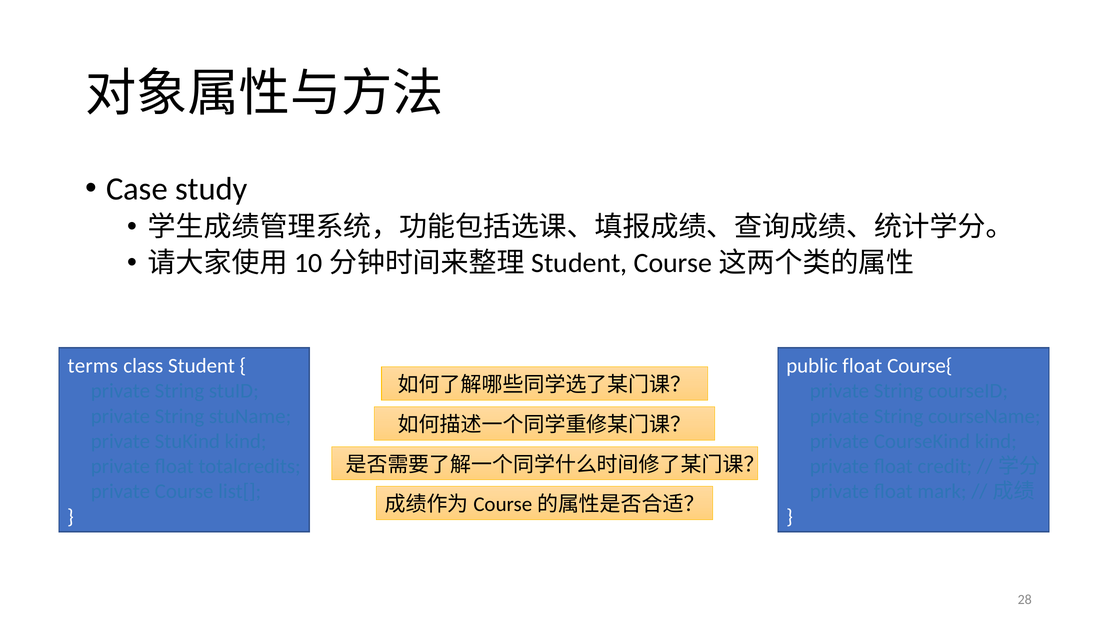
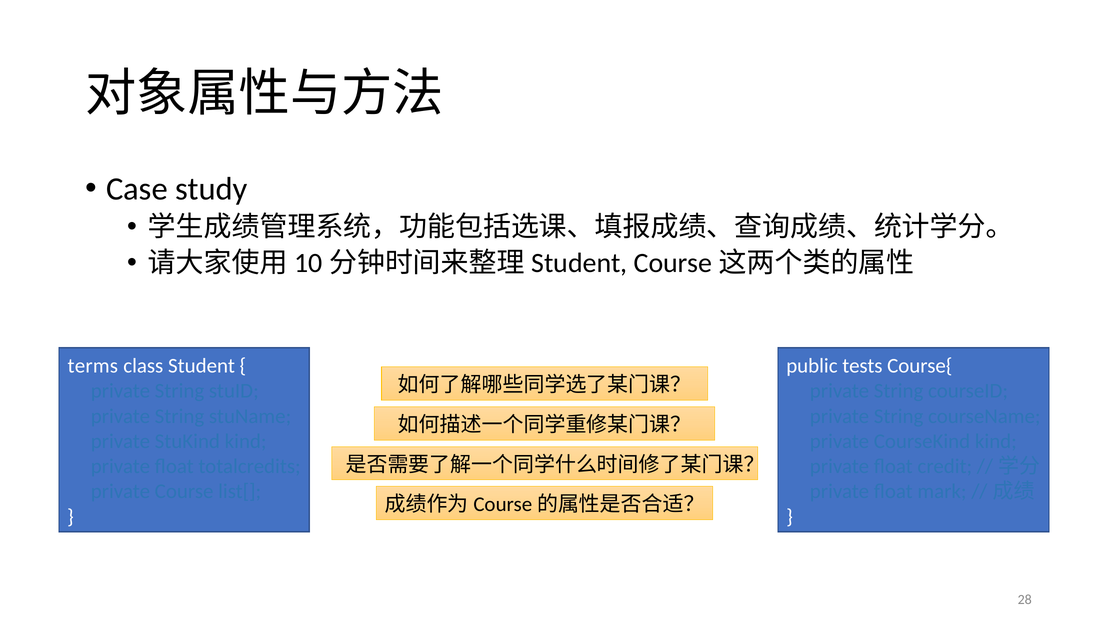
public float: float -> tests (862, 366)
